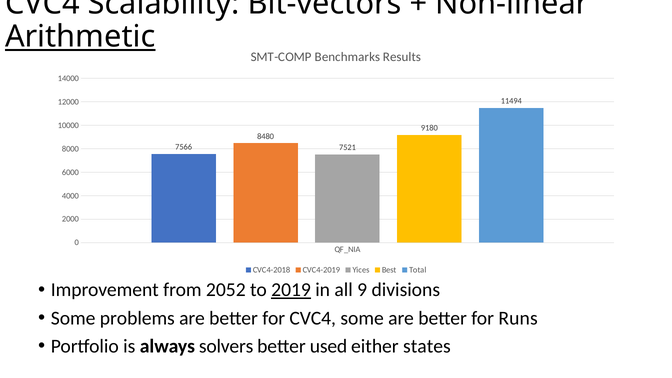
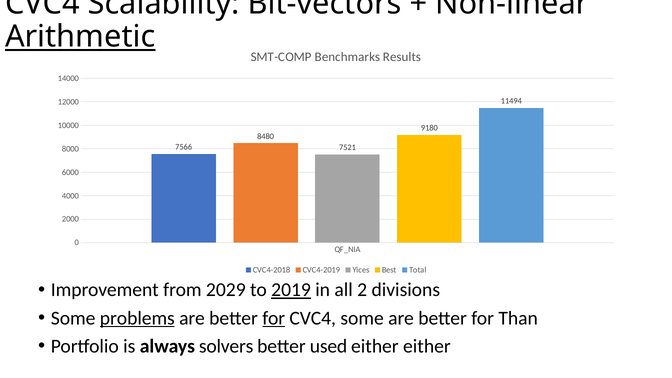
2052: 2052 -> 2029 (226, 290)
9: 9 -> 2 (362, 290)
problems underline: none -> present (137, 318)
for underline: none -> present (274, 318)
Runs: Runs -> Than (518, 318)
either states: states -> either (427, 346)
